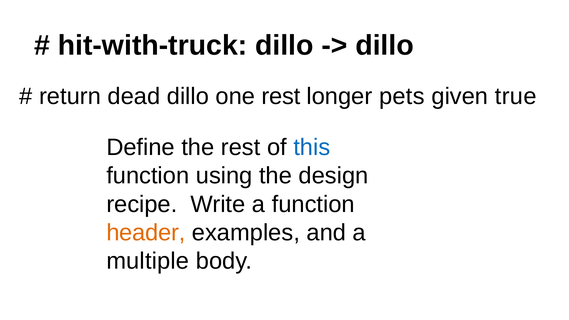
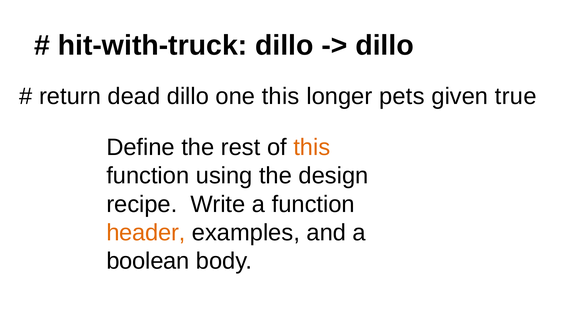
one rest: rest -> this (281, 96)
this colour: blue -> orange (312, 147)
multiple: multiple -> boolean (148, 261)
